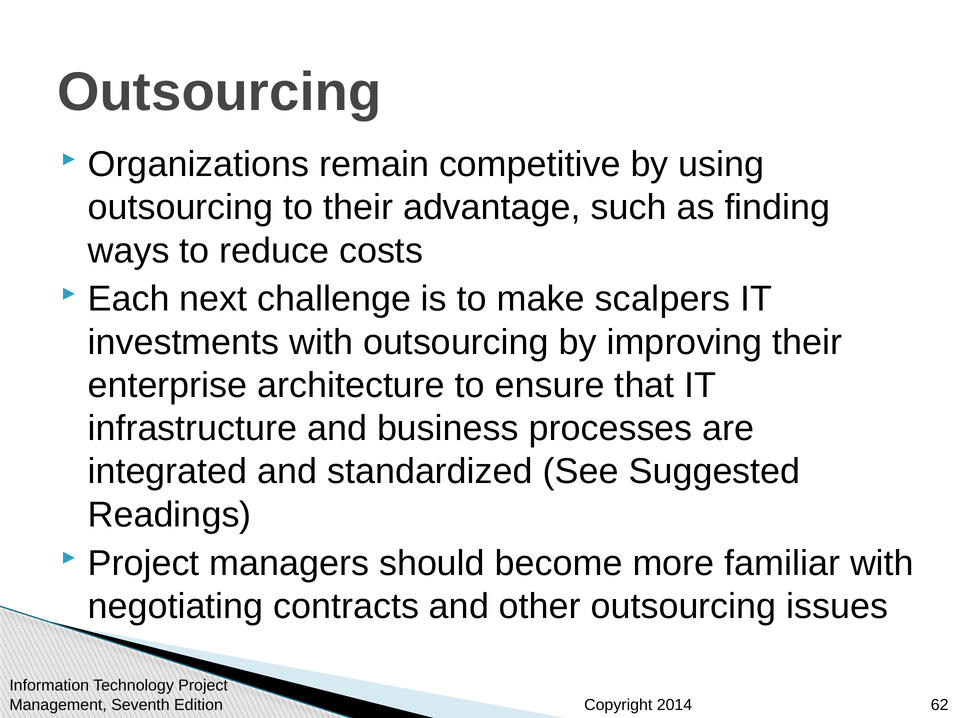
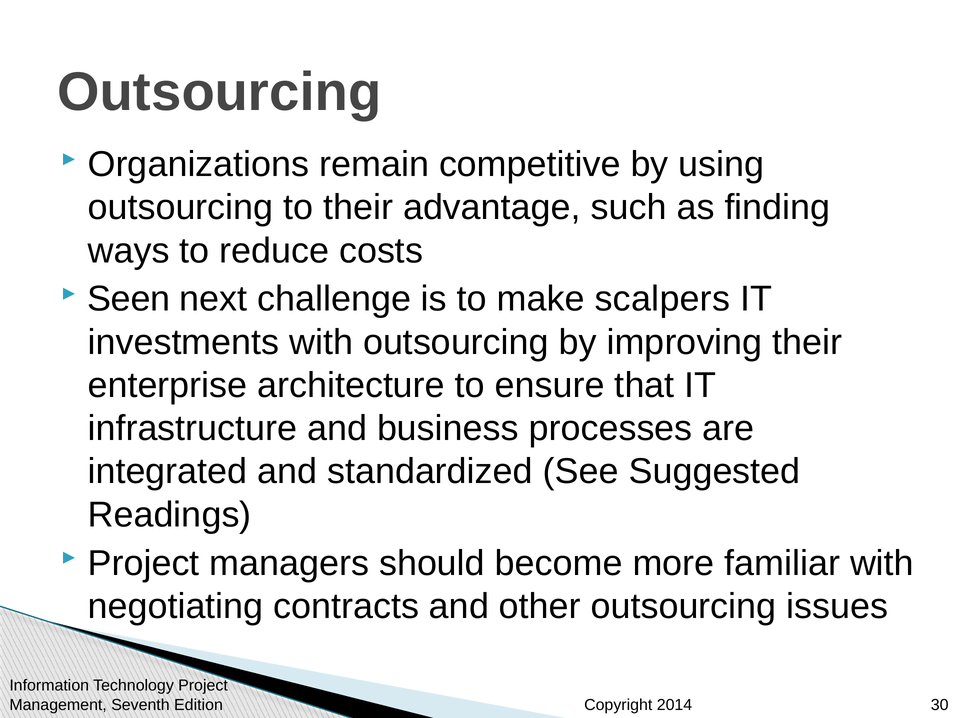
Each: Each -> Seen (129, 299)
62: 62 -> 30 (940, 705)
